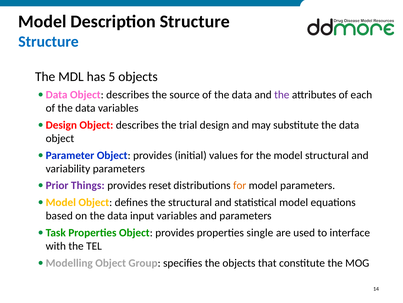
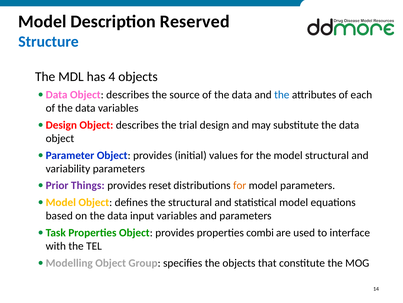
Description Structure: Structure -> Reserved (195, 22)
5: 5 -> 4 (112, 76)
the colour: purple -> blue (282, 94)
single: single -> combi (260, 232)
